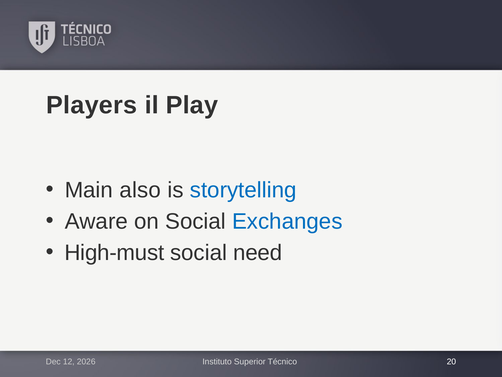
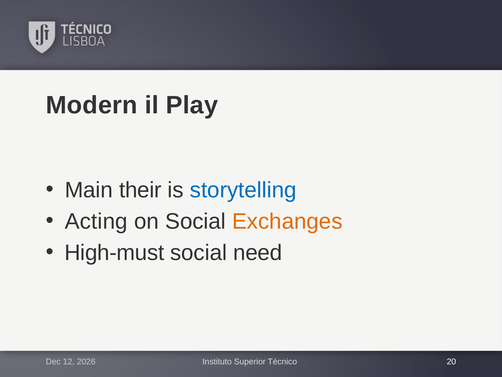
Players: Players -> Modern (92, 105)
also: also -> their (140, 190)
Aware: Aware -> Acting (96, 221)
Exchanges colour: blue -> orange (287, 221)
